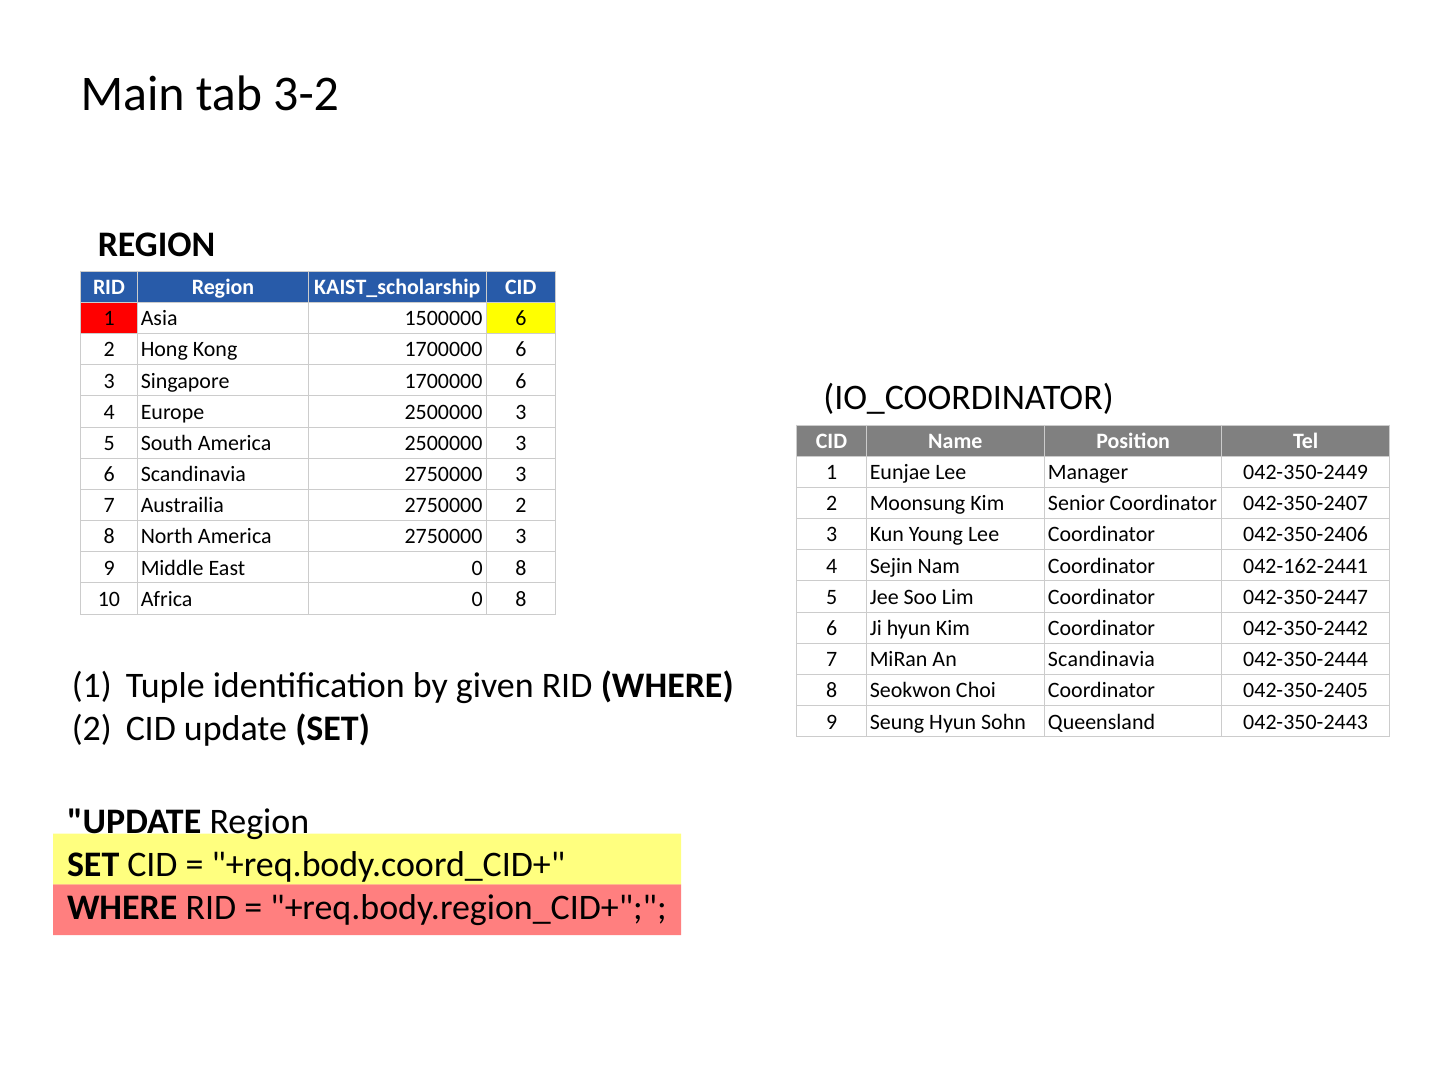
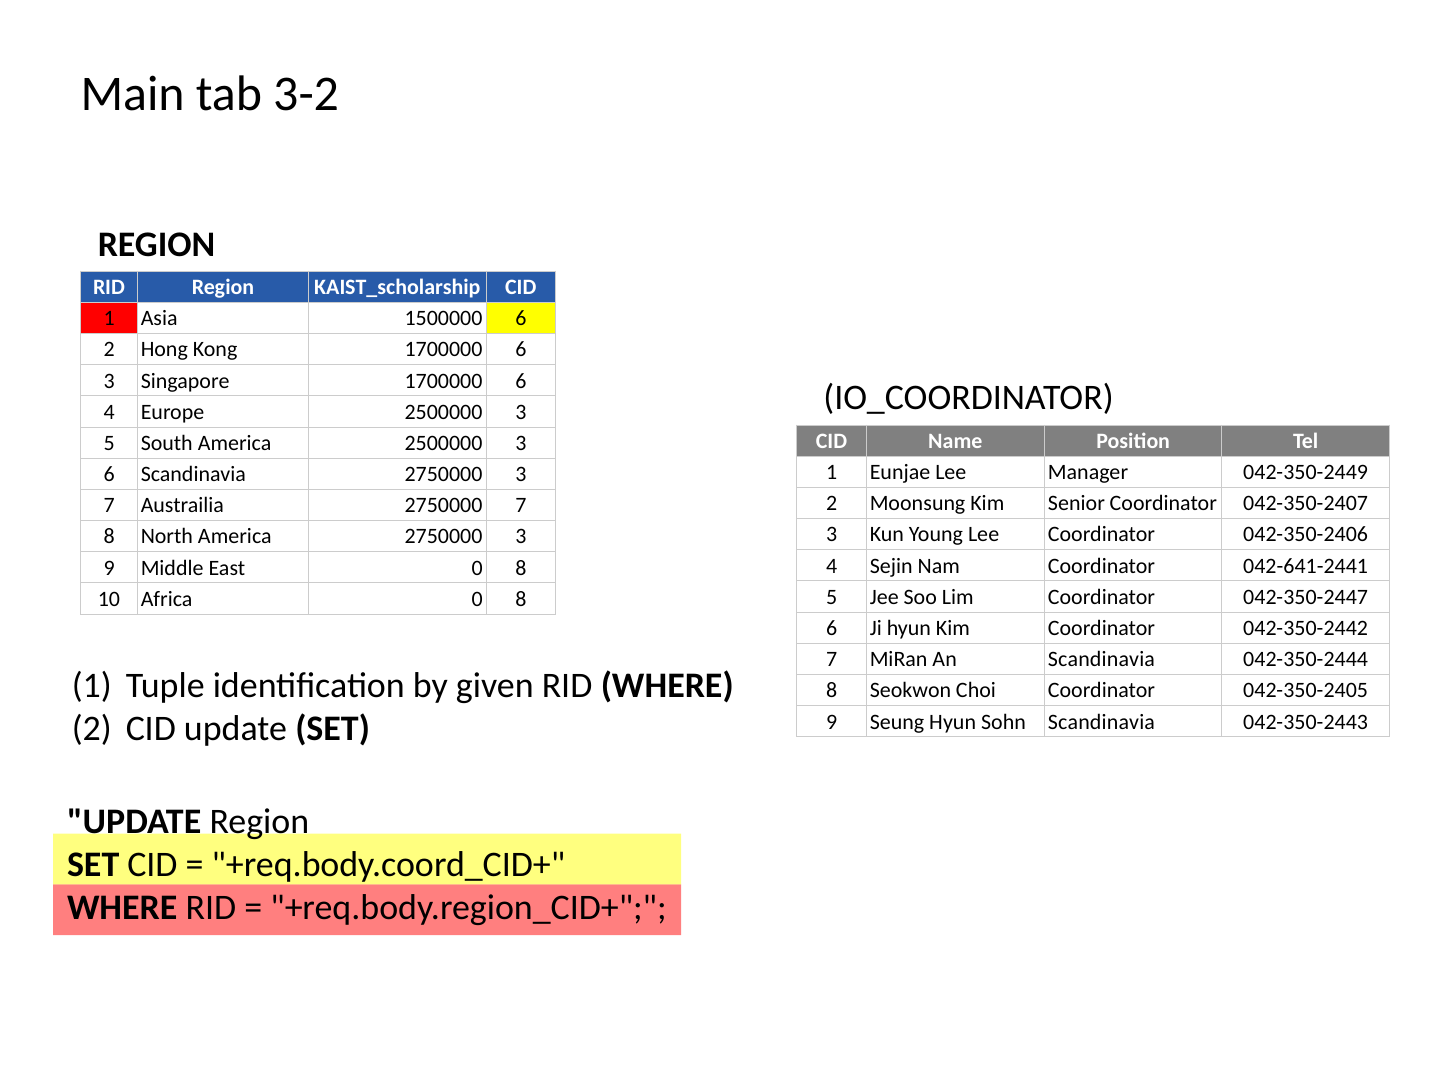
2750000 2: 2 -> 7 (521, 505)
042-162-2441: 042-162-2441 -> 042-641-2441 (1306, 566)
Sohn Queensland: Queensland -> Scandinavia (1101, 722)
